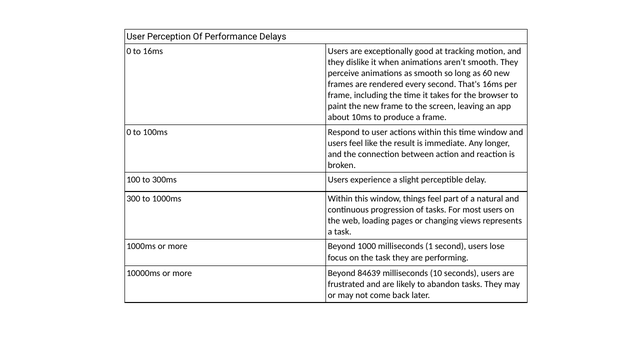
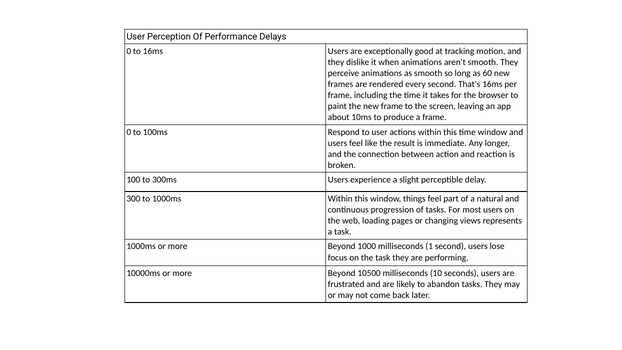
84639: 84639 -> 10500 (369, 273)
